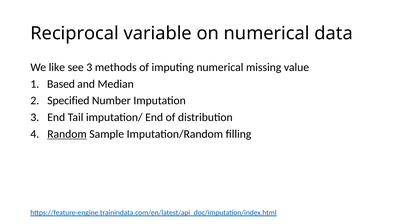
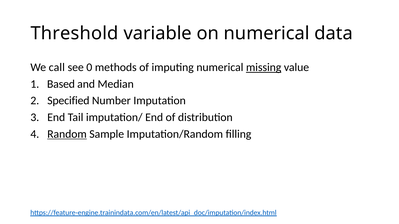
Reciprocal: Reciprocal -> Threshold (74, 34)
like: like -> call (57, 67)
see 3: 3 -> 0 (89, 67)
missing underline: none -> present (264, 67)
